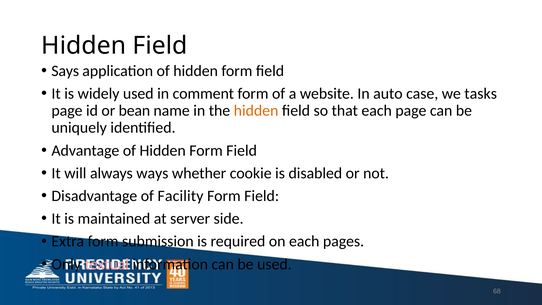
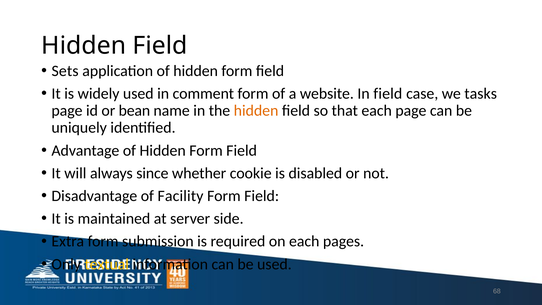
Says: Says -> Sets (65, 71)
In auto: auto -> field (388, 94)
ways: ways -> since (152, 173)
textual colour: pink -> yellow (107, 264)
